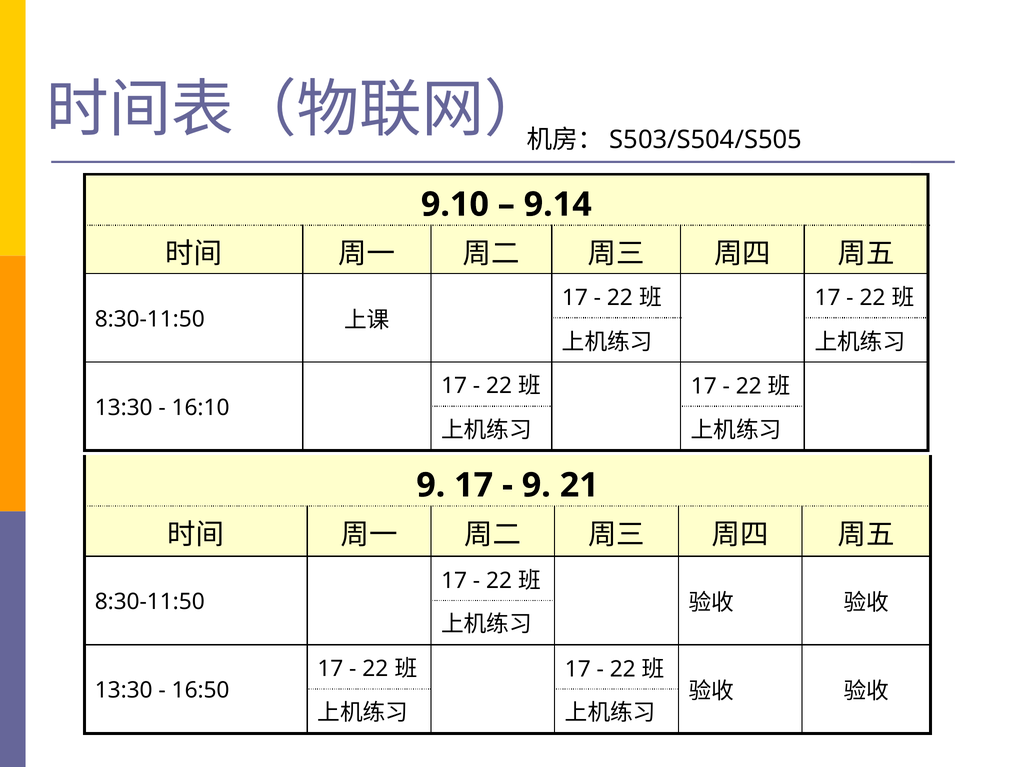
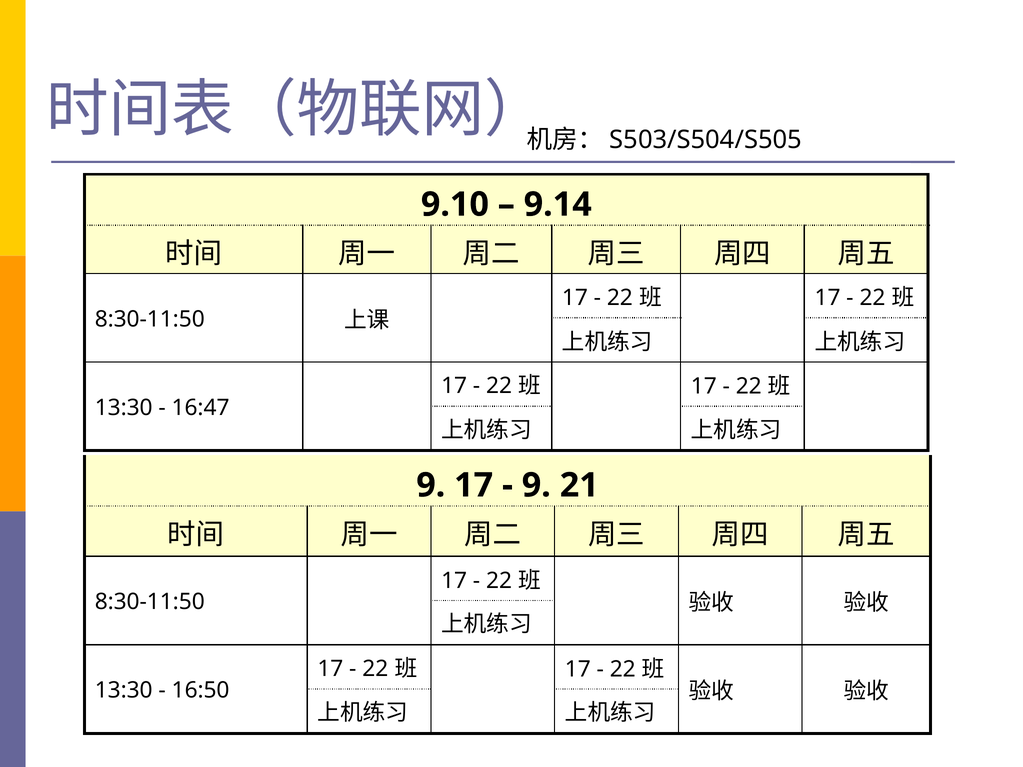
16:10: 16:10 -> 16:47 (201, 408)
